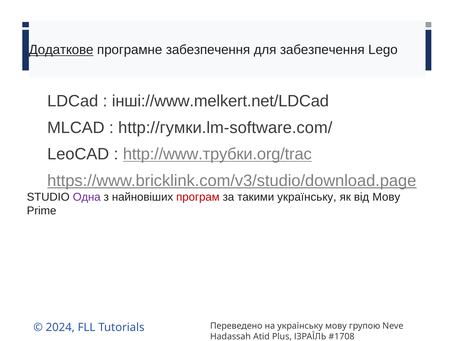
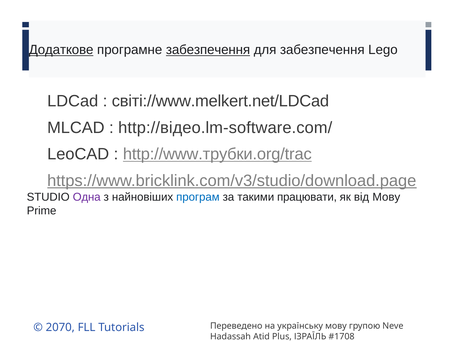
забезпечення underline: none -> present (208, 50)
інші://www.melkert.net/LDCad: інші://www.melkert.net/LDCad -> світі://www.melkert.net/LDCad (220, 101)
http://гумки.lm-software.com/: http://гумки.lm-software.com/ -> http://відео.lm-software.com/ (225, 127)
програм colour: red -> blue (198, 197)
такими українську: українську -> працювати (307, 197)
2024: 2024 -> 2070 (60, 327)
